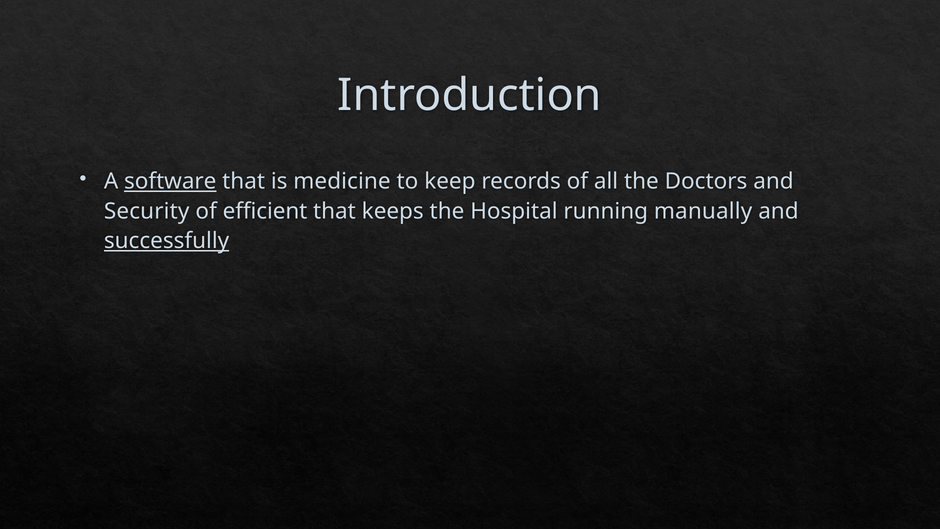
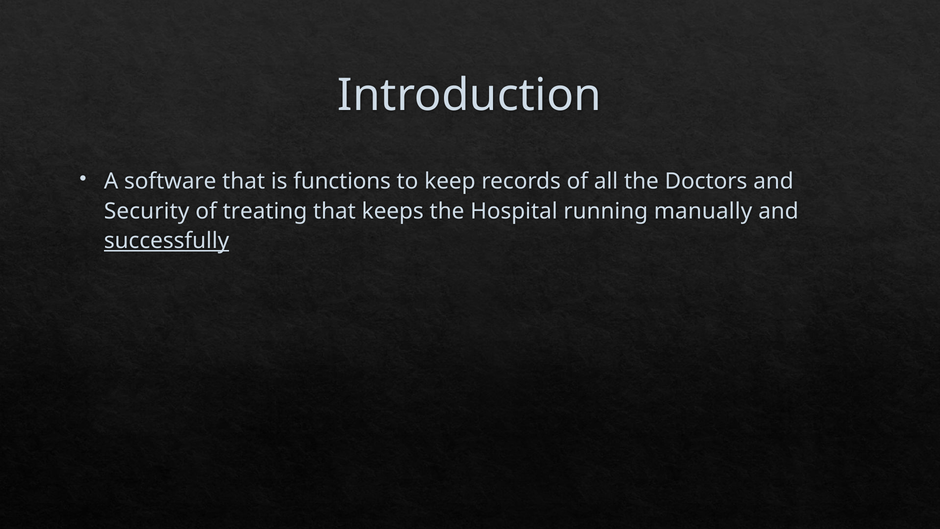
software underline: present -> none (170, 181)
medicine: medicine -> functions (342, 181)
efficient: efficient -> treating (265, 211)
